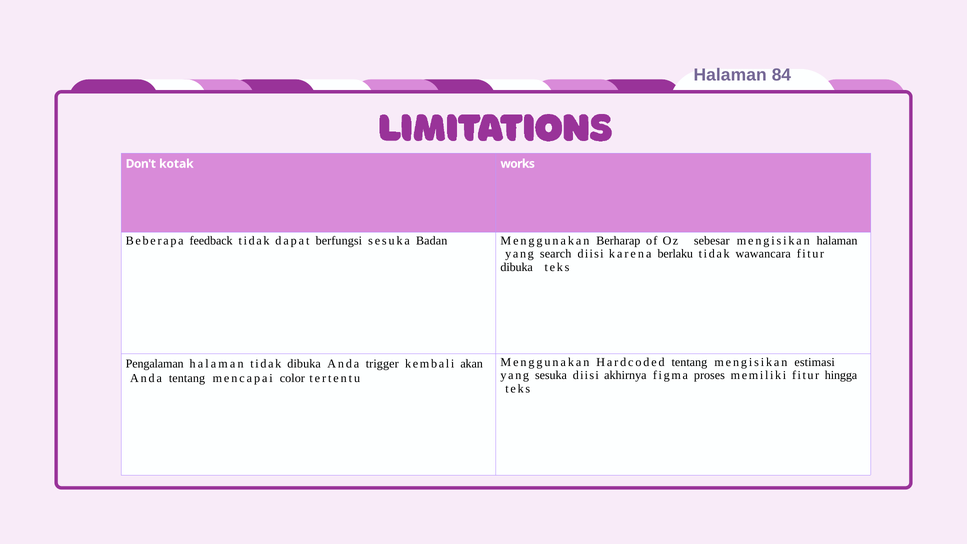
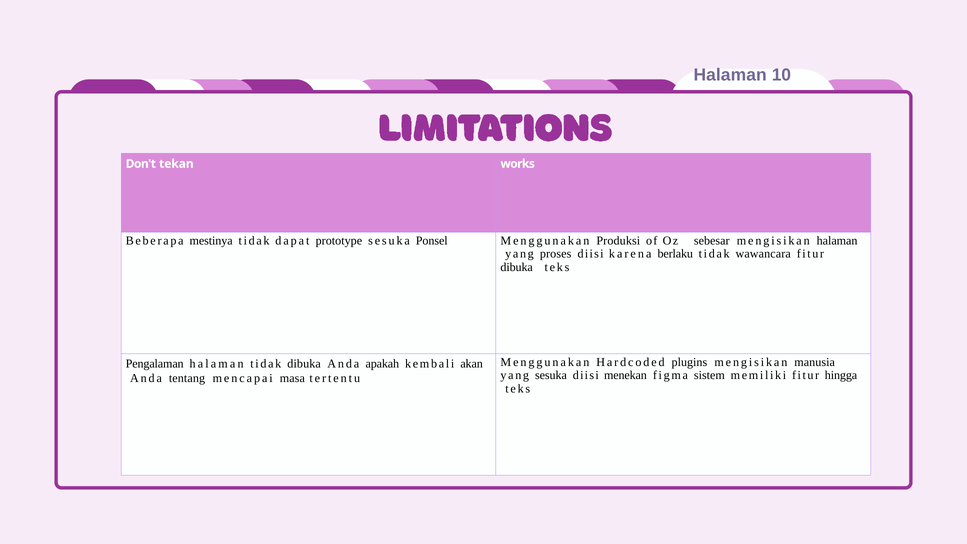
84: 84 -> 10 (781, 75)
kotak: kotak -> tekan (176, 164)
feedback: feedback -> mestinya (211, 241)
berfungsi: berfungsi -> prototype (339, 241)
Badan: Badan -> Ponsel (432, 241)
Berharap: Berharap -> Produksi (618, 241)
search: search -> proses (556, 254)
Hardcoded tentang: tentang -> plugins (689, 362)
estimasi: estimasi -> manusia (815, 362)
trigger: trigger -> apakah (382, 364)
akhirnya: akhirnya -> menekan (625, 375)
proses: proses -> sistem (709, 375)
color: color -> masa (292, 378)
